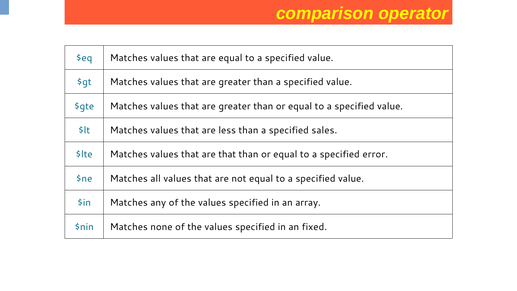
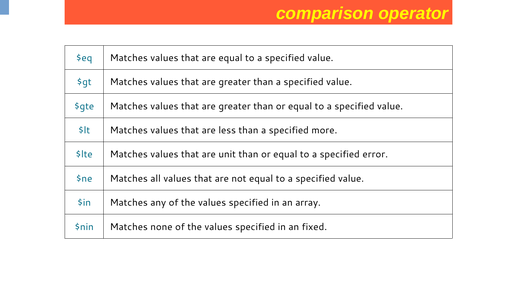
sales: sales -> more (324, 130)
are that: that -> unit (227, 154)
